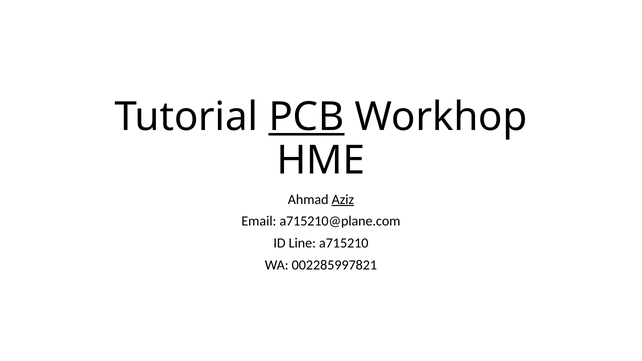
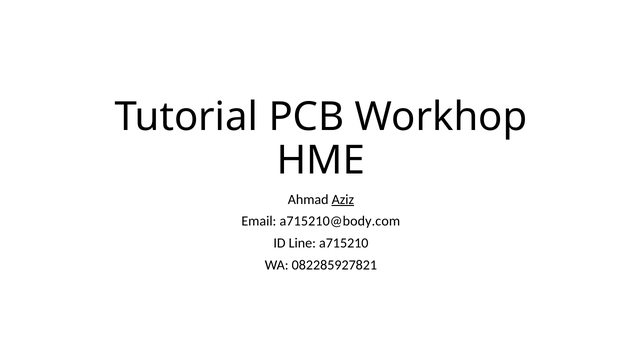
PCB underline: present -> none (307, 117)
a715210@plane.com: a715210@plane.com -> a715210@body.com (340, 221)
002285997821: 002285997821 -> 082285927821 (334, 265)
